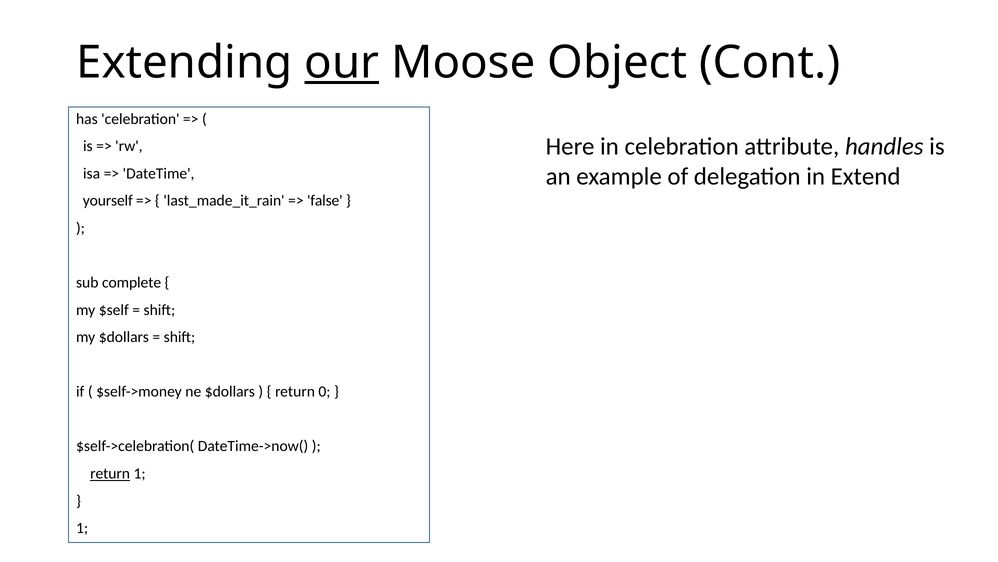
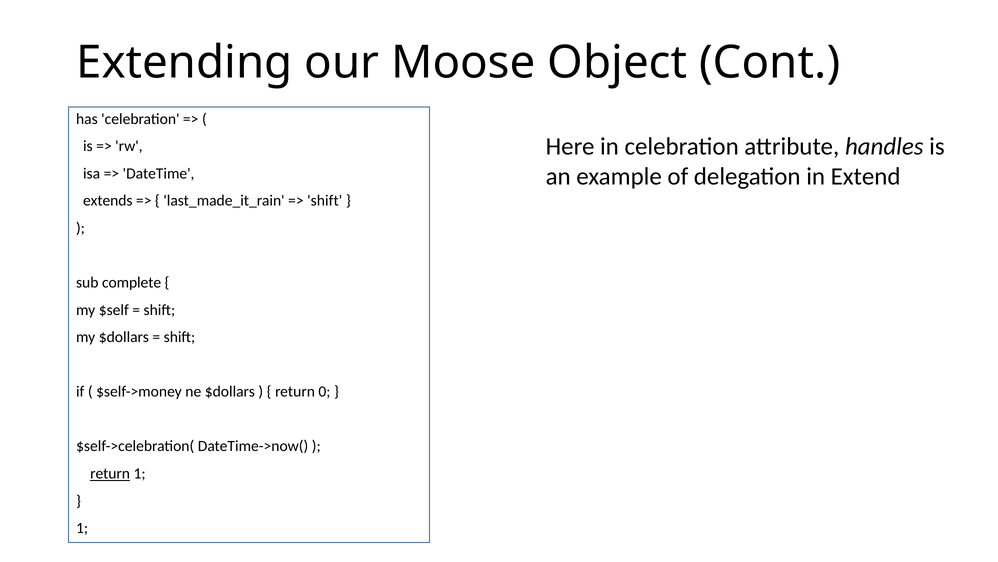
our underline: present -> none (342, 63)
yourself: yourself -> extends (108, 201)
false: false -> shift (325, 201)
